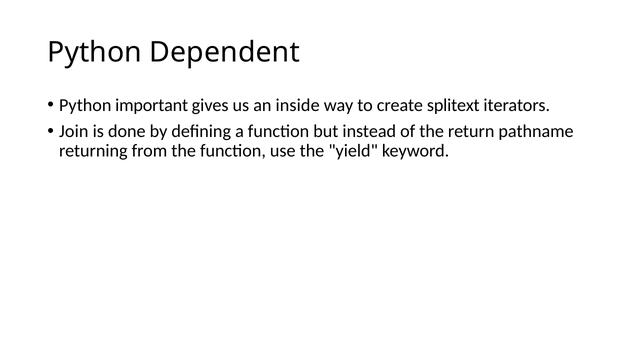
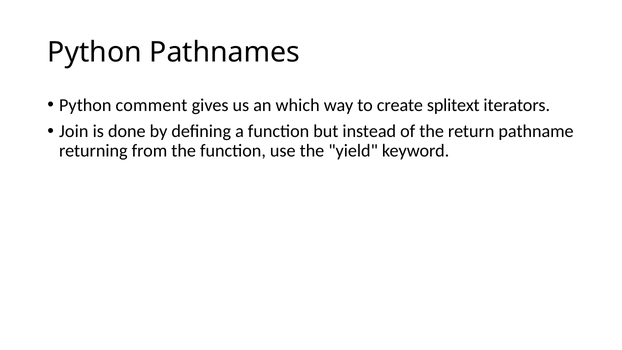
Dependent: Dependent -> Pathnames (225, 52)
important: important -> comment (151, 105)
inside: inside -> which (298, 105)
